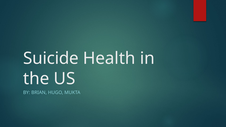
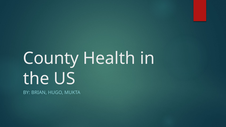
Suicide: Suicide -> County (51, 58)
